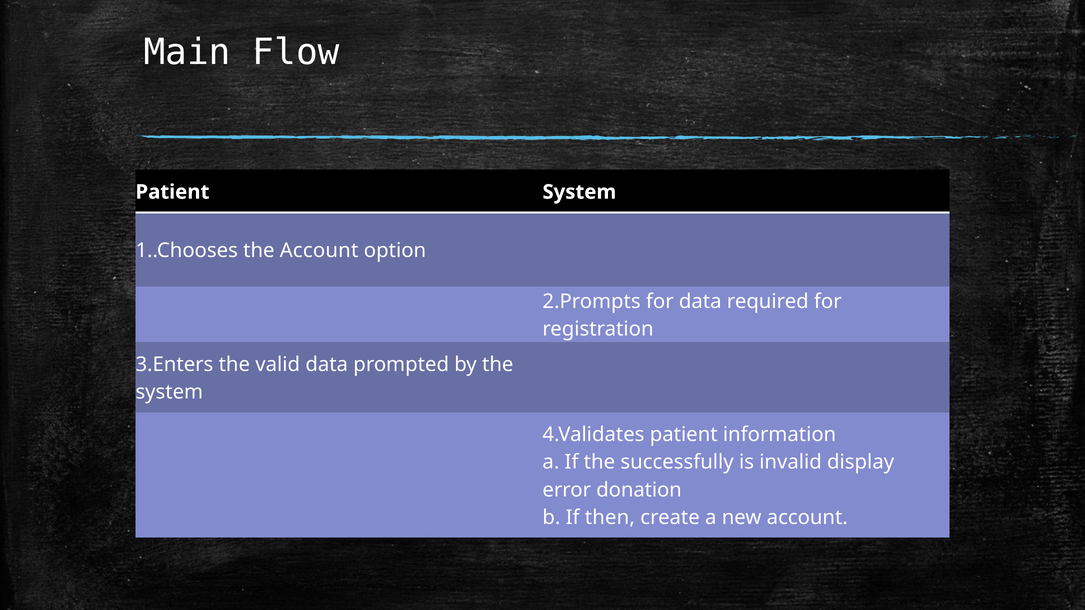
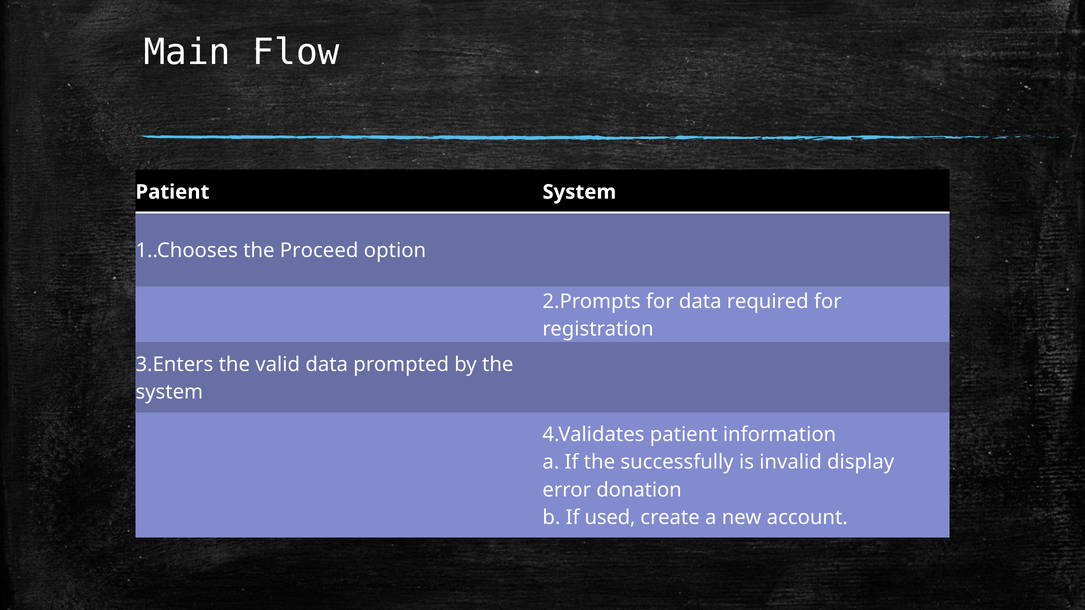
the Account: Account -> Proceed (319, 251)
then: then -> used (610, 518)
